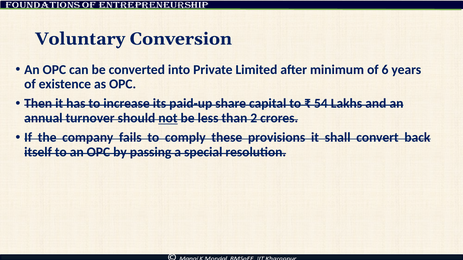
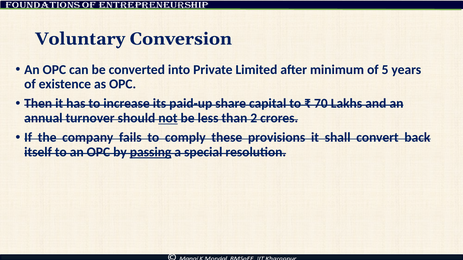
6: 6 -> 5 (385, 70)
54: 54 -> 70 (321, 104)
passing underline: none -> present (151, 152)
